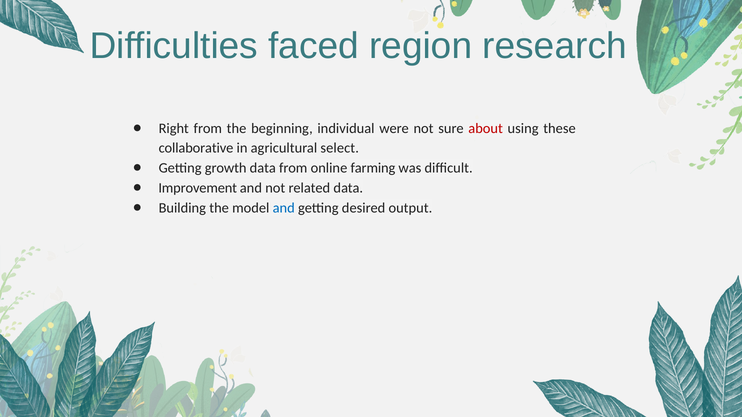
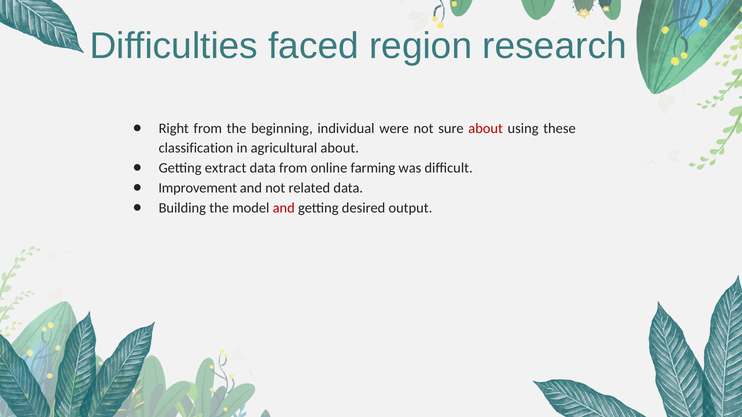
collaborative: collaborative -> classification (196, 148)
agricultural select: select -> about (340, 148)
growth: growth -> extract (226, 168)
and colour: blue -> red (284, 208)
